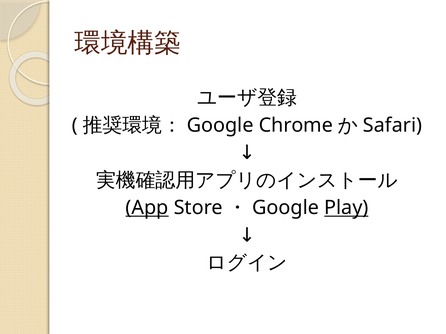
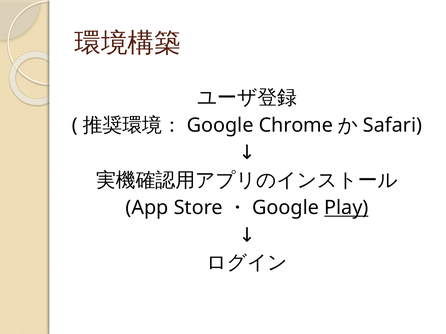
App underline: present -> none (147, 208)
